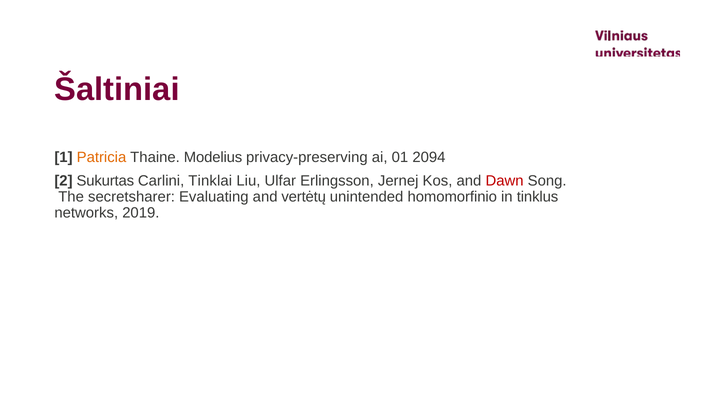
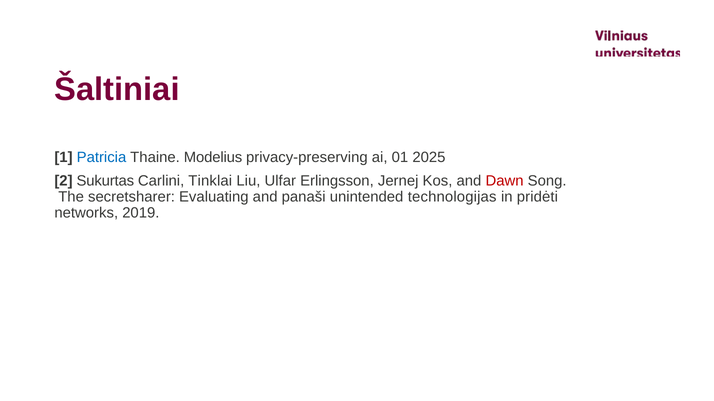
Patricia colour: orange -> blue (102, 158)
2094: 2094 -> 2025 (429, 158)
vertėtų: vertėtų -> panaši (304, 197)
homomorfinio: homomorfinio -> technologijas (452, 197)
tinklus: tinklus -> pridėti (537, 197)
